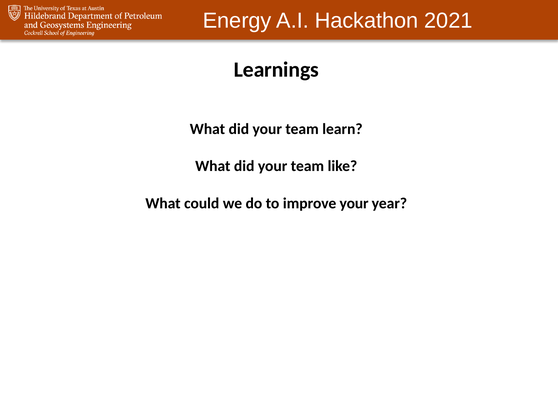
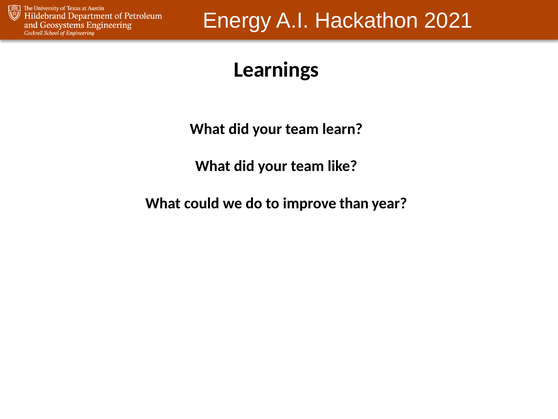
improve your: your -> than (354, 203)
